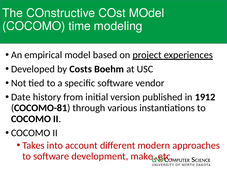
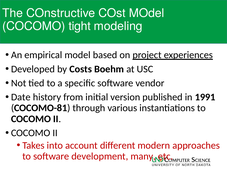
time: time -> tight (80, 26)
1912: 1912 -> 1991 (205, 97)
make: make -> many (143, 156)
